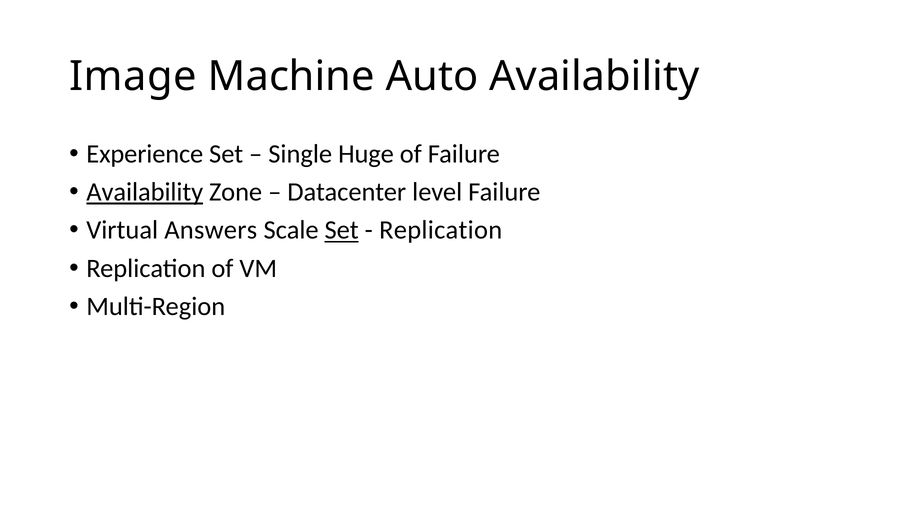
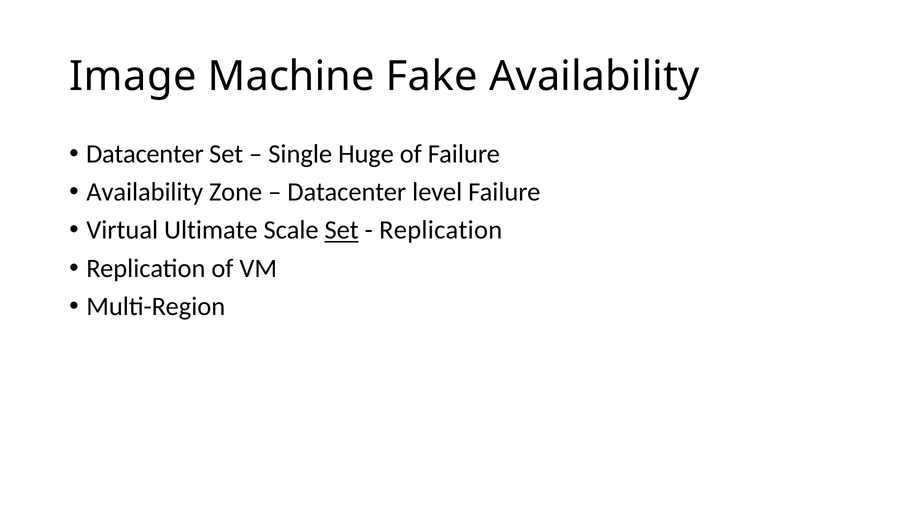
Auto: Auto -> Fake (432, 76)
Experience: Experience -> Datacenter (145, 154)
Availability underline: present -> none (145, 192)
Answers: Answers -> Ultimate (211, 230)
